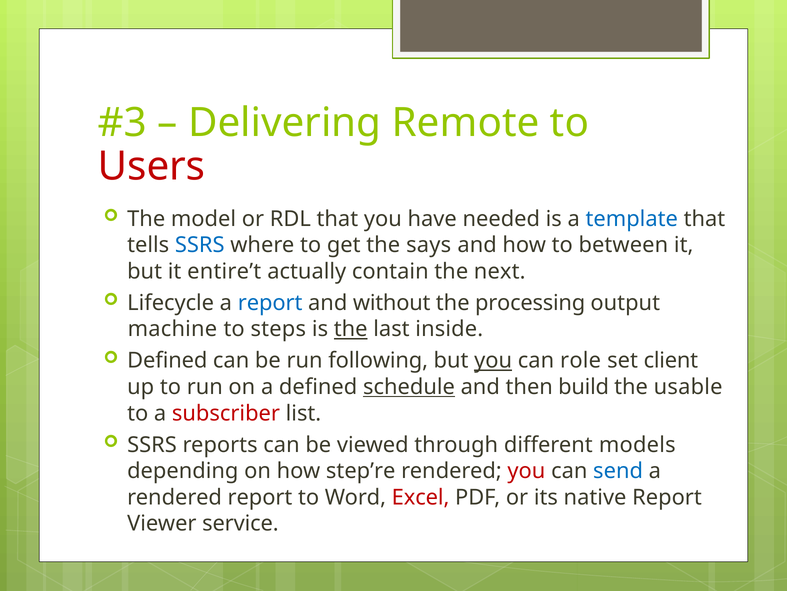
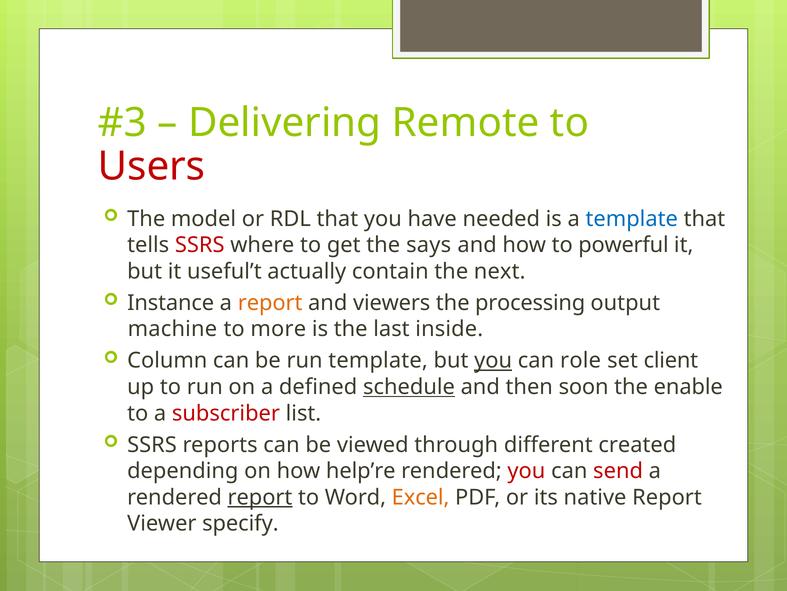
SSRS colour: blue -> red (200, 245)
between: between -> powerful (623, 245)
entire’t: entire’t -> useful’t (224, 271)
Lifecycle: Lifecycle -> Instance (171, 303)
report colour: blue -> orange (270, 303)
without: without -> viewers (392, 303)
steps: steps -> more (278, 329)
the underline: present -> none (351, 329)
Defined: Defined -> Column (167, 360)
run following: following -> template (378, 360)
build: build -> soon (584, 387)
usable: usable -> enable (688, 387)
models: models -> created (637, 444)
step’re: step’re -> help’re (361, 470)
send colour: blue -> red (618, 470)
report underline: none -> present (260, 497)
Excel colour: red -> orange (421, 497)
service: service -> specify (240, 523)
